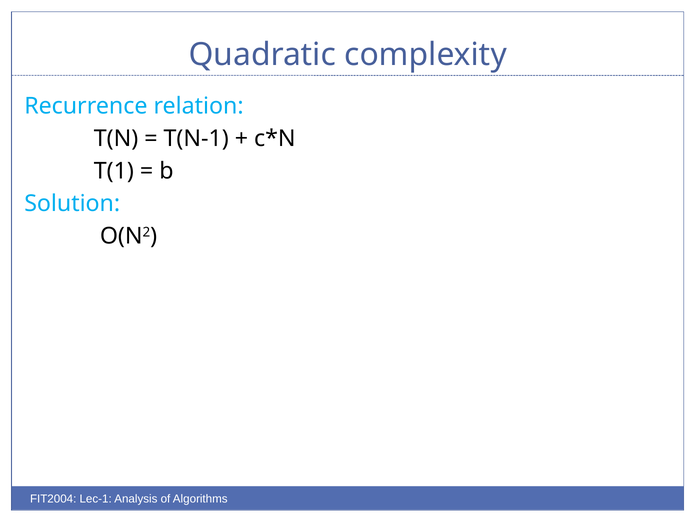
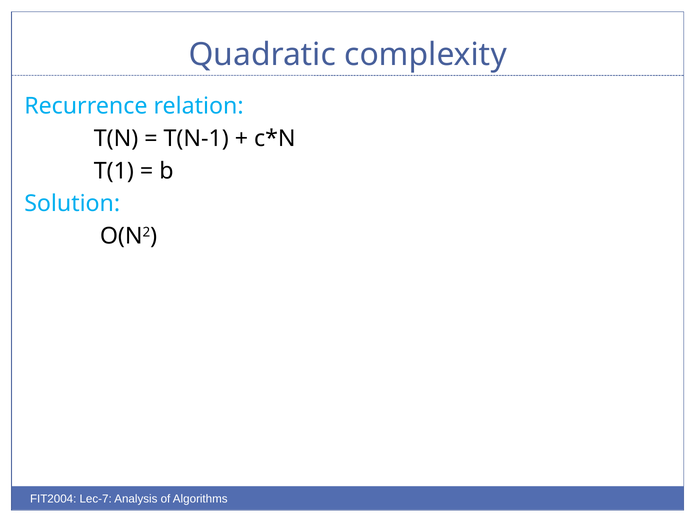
Lec-1: Lec-1 -> Lec-7 (96, 499)
